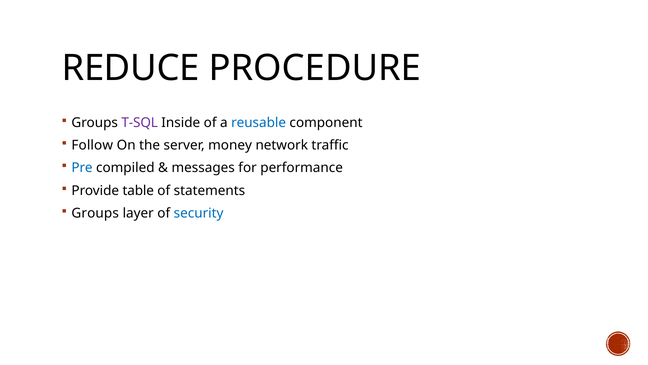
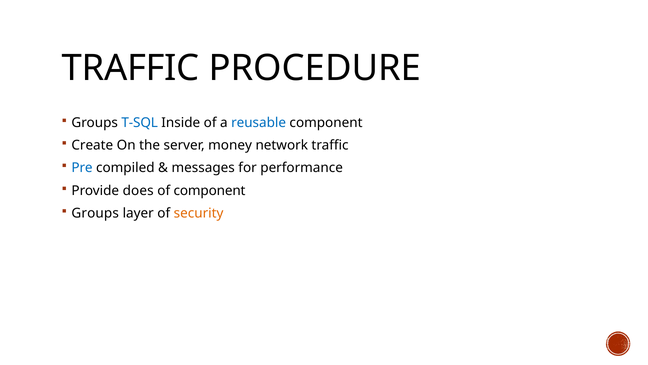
REDUCE: REDUCE -> TRAFFIC (131, 68)
T-SQL colour: purple -> blue (140, 122)
Follow: Follow -> Create (92, 145)
table: table -> does (138, 190)
of statements: statements -> component (210, 190)
security colour: blue -> orange (199, 213)
